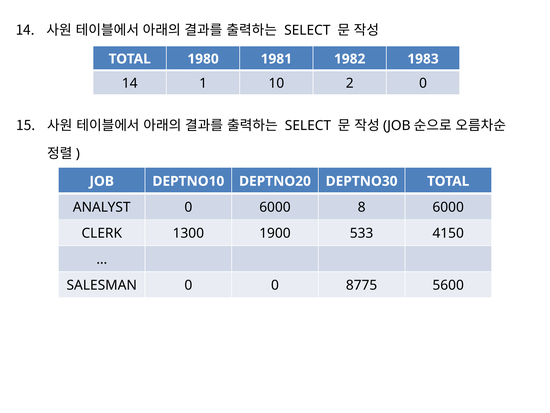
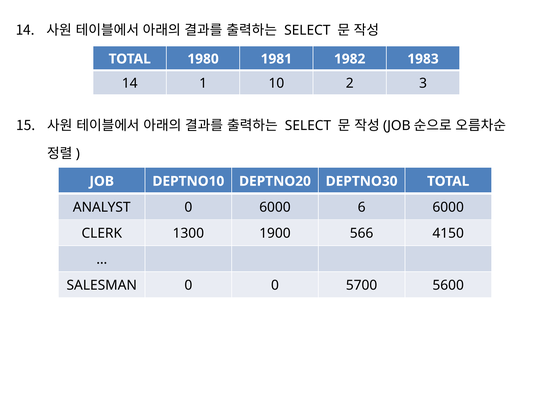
2 0: 0 -> 3 (423, 83)
8: 8 -> 6 (362, 207)
533: 533 -> 566 (362, 233)
8775: 8775 -> 5700 (362, 285)
